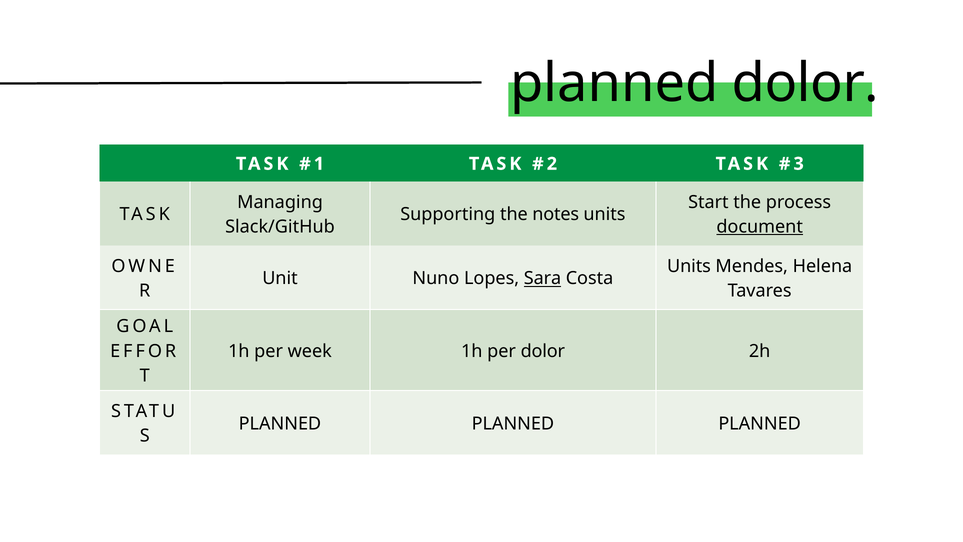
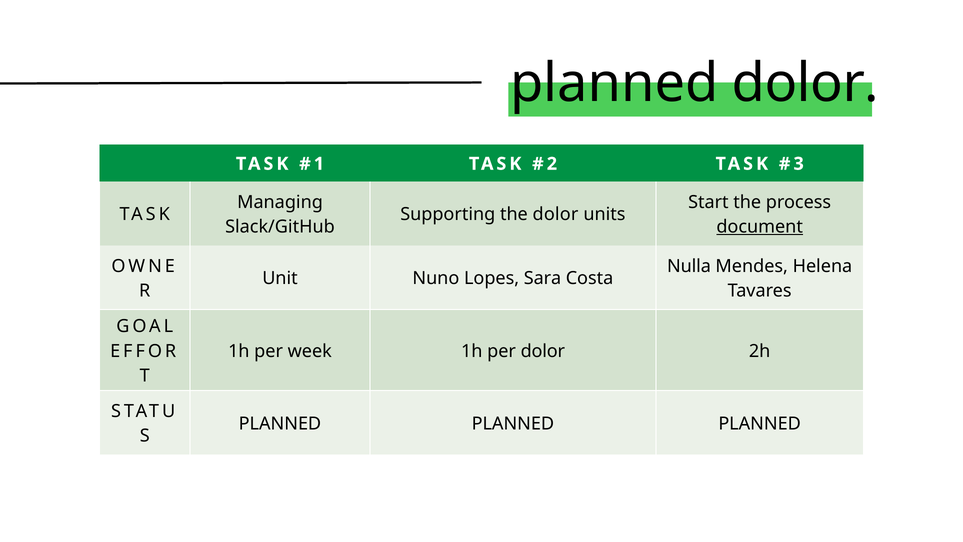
the notes: notes -> dolor (556, 214)
Units: Units -> Nulla (689, 266)
Sara underline: present -> none (542, 278)
